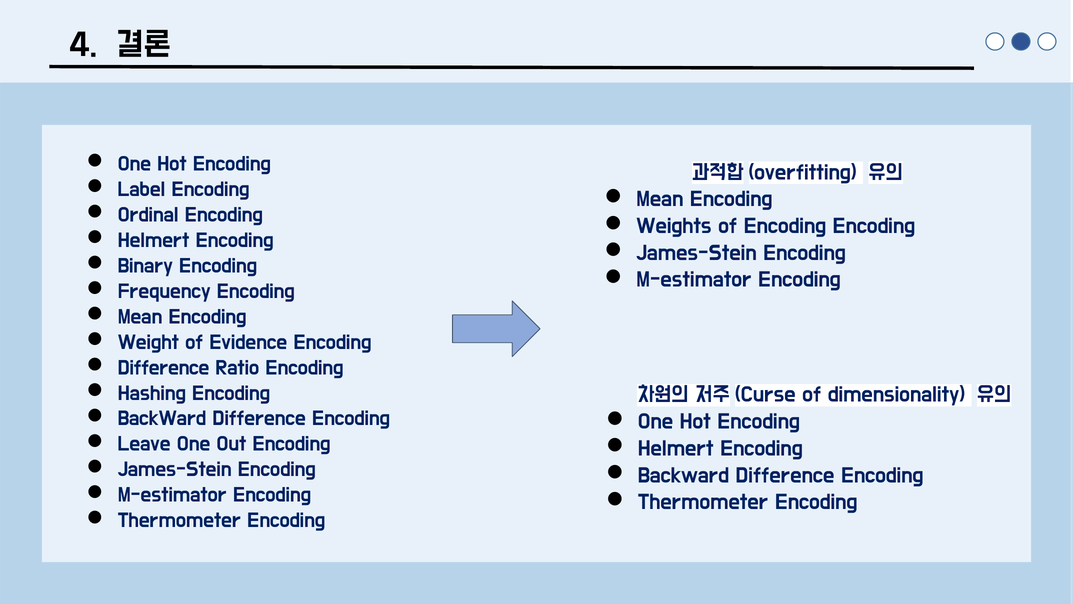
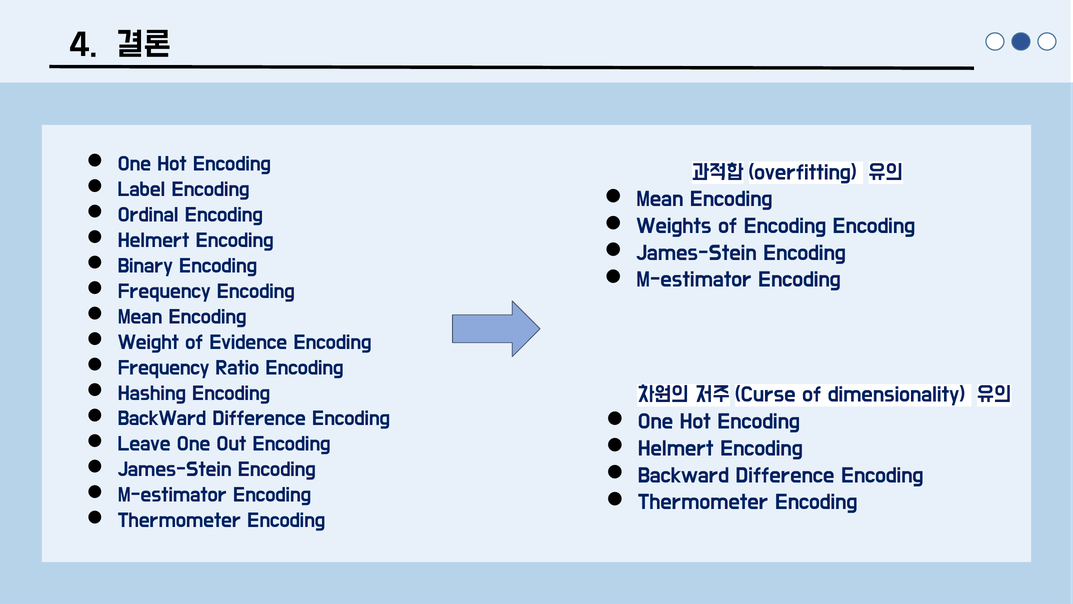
Difference: Difference -> Frequency (163, 367)
